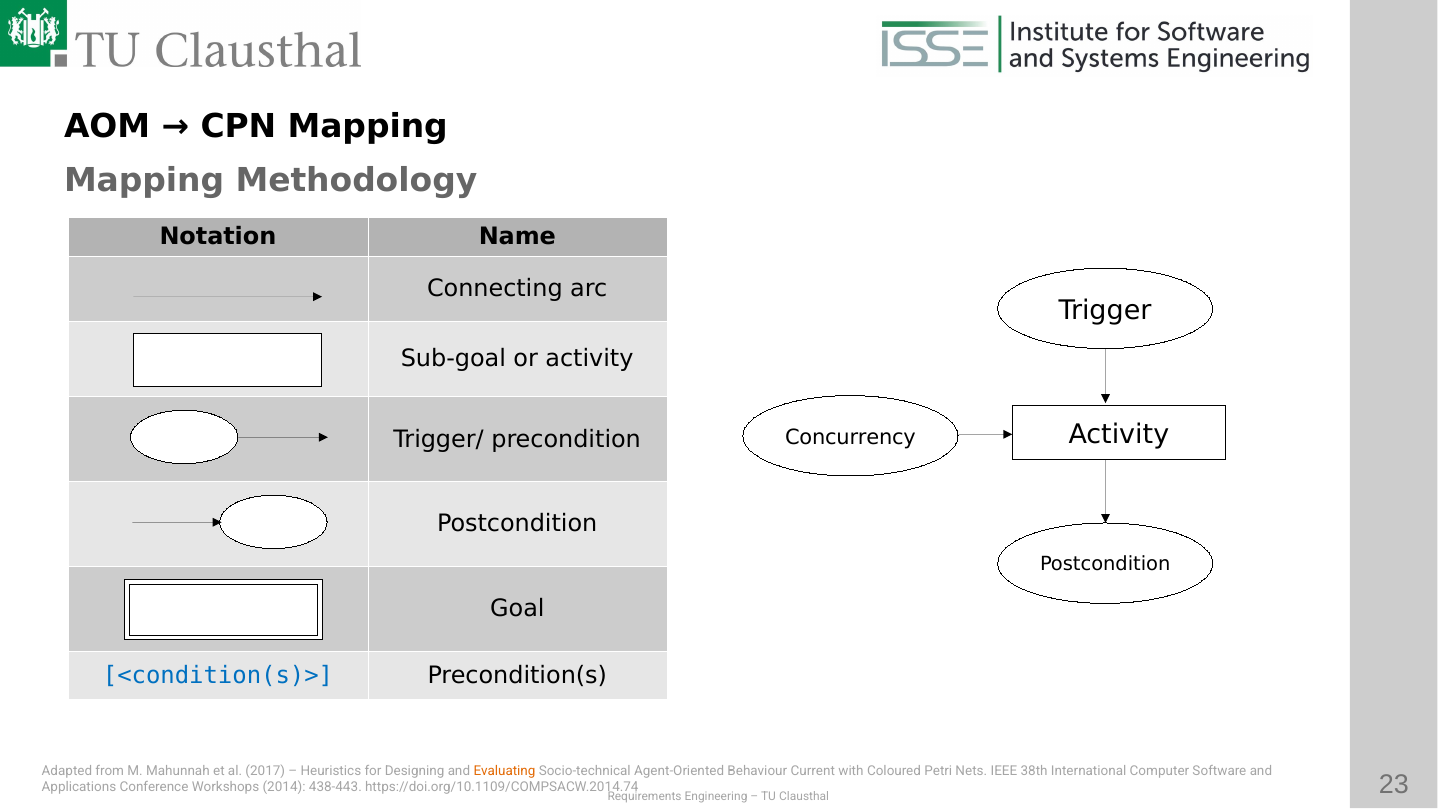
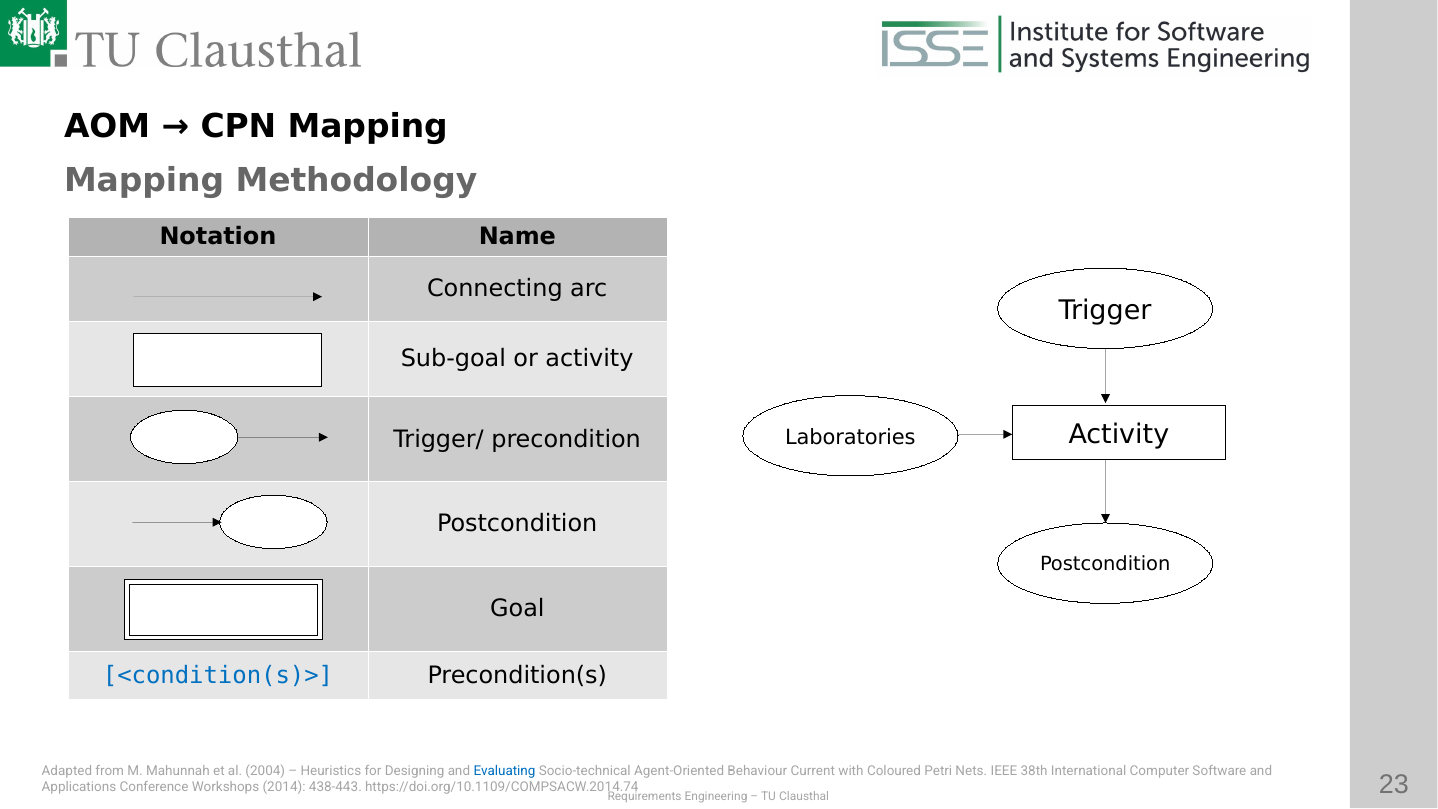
Concurrency: Concurrency -> Laboratories (850, 437)
2017: 2017 -> 2004 (265, 771)
Evaluating colour: orange -> blue (504, 771)
